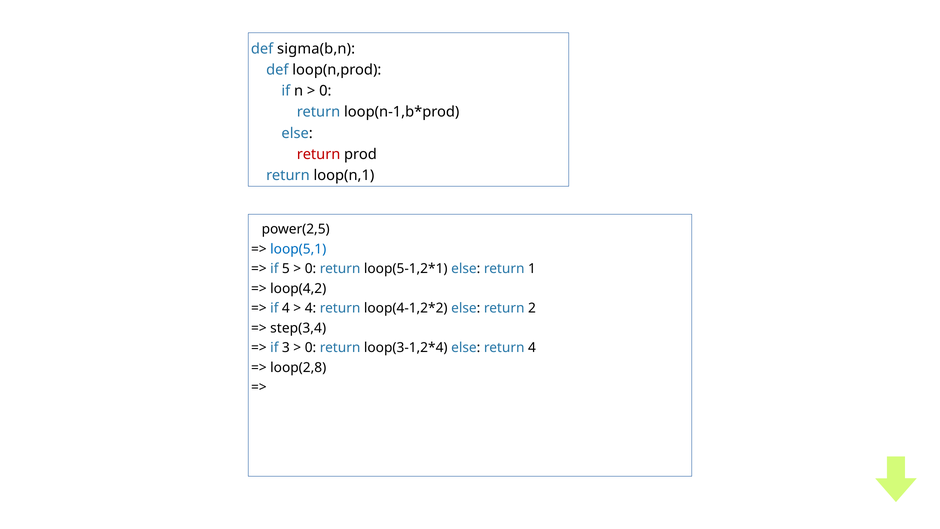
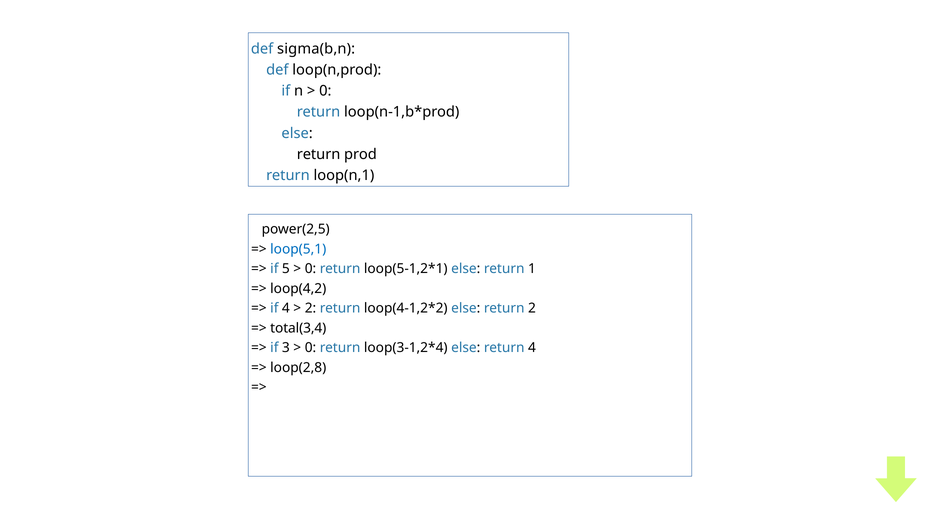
return colour: red -> black (319, 154)
4: 4 -> 2 (311, 308)
step(3,4: step(3,4 -> total(3,4 (298, 328)
